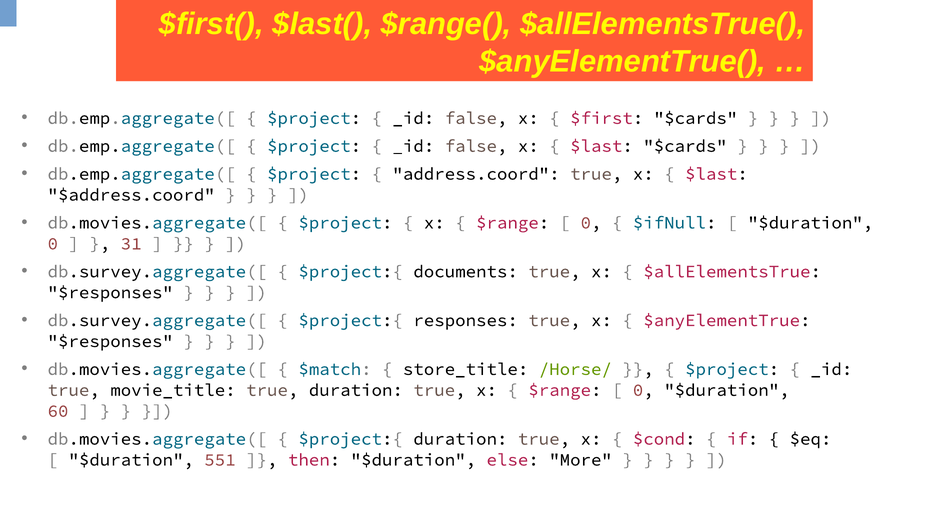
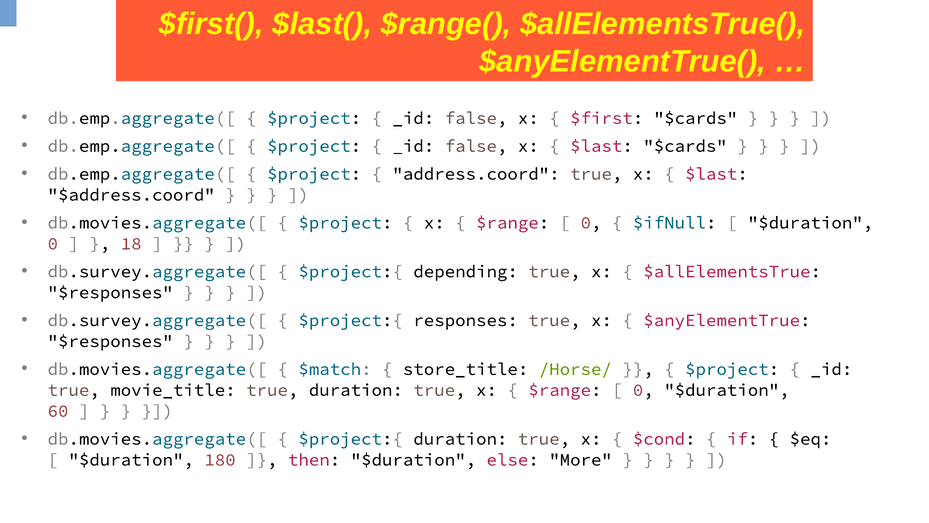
31: 31 -> 18 (131, 243)
documents: documents -> depending (466, 271)
551: 551 -> 180 (220, 459)
